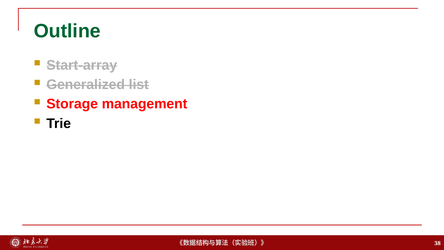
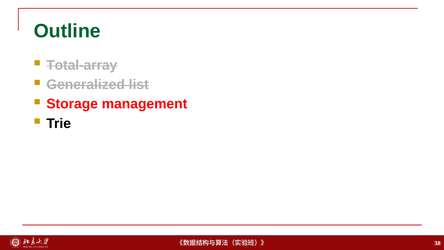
Start-array: Start-array -> Total-array (82, 65)
